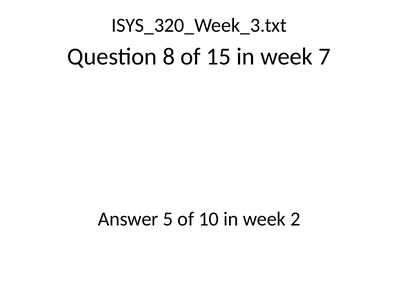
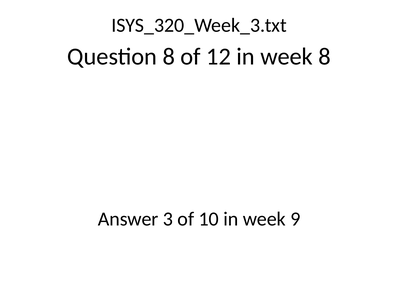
15: 15 -> 12 (219, 56)
week 7: 7 -> 8 (324, 56)
5: 5 -> 3 (168, 219)
2: 2 -> 9 (295, 219)
